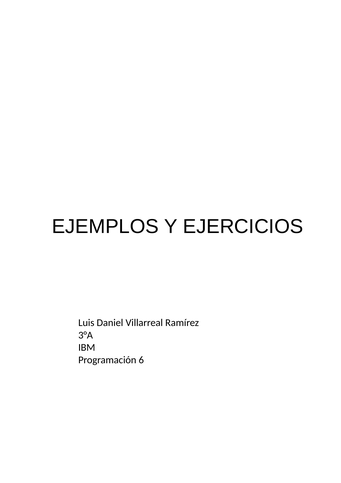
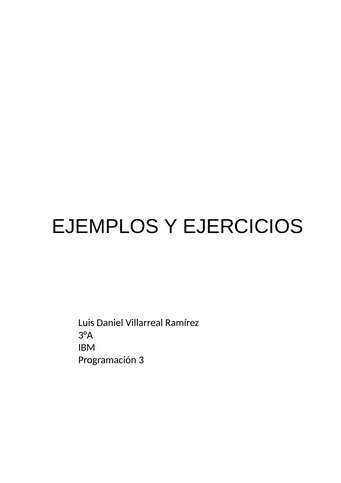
6: 6 -> 3 (141, 360)
